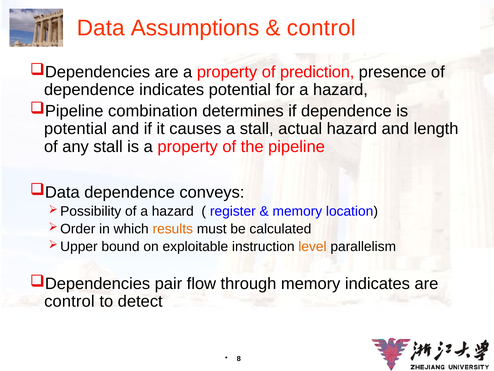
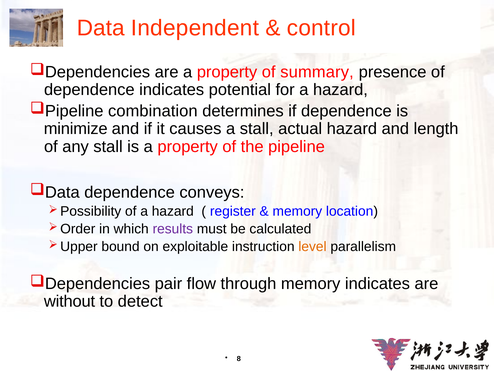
Assumptions: Assumptions -> Independent (195, 28)
prediction: prediction -> summary (317, 72)
potential: potential -> minimize (76, 129)
results colour: orange -> purple (173, 229)
control: control -> without (70, 301)
